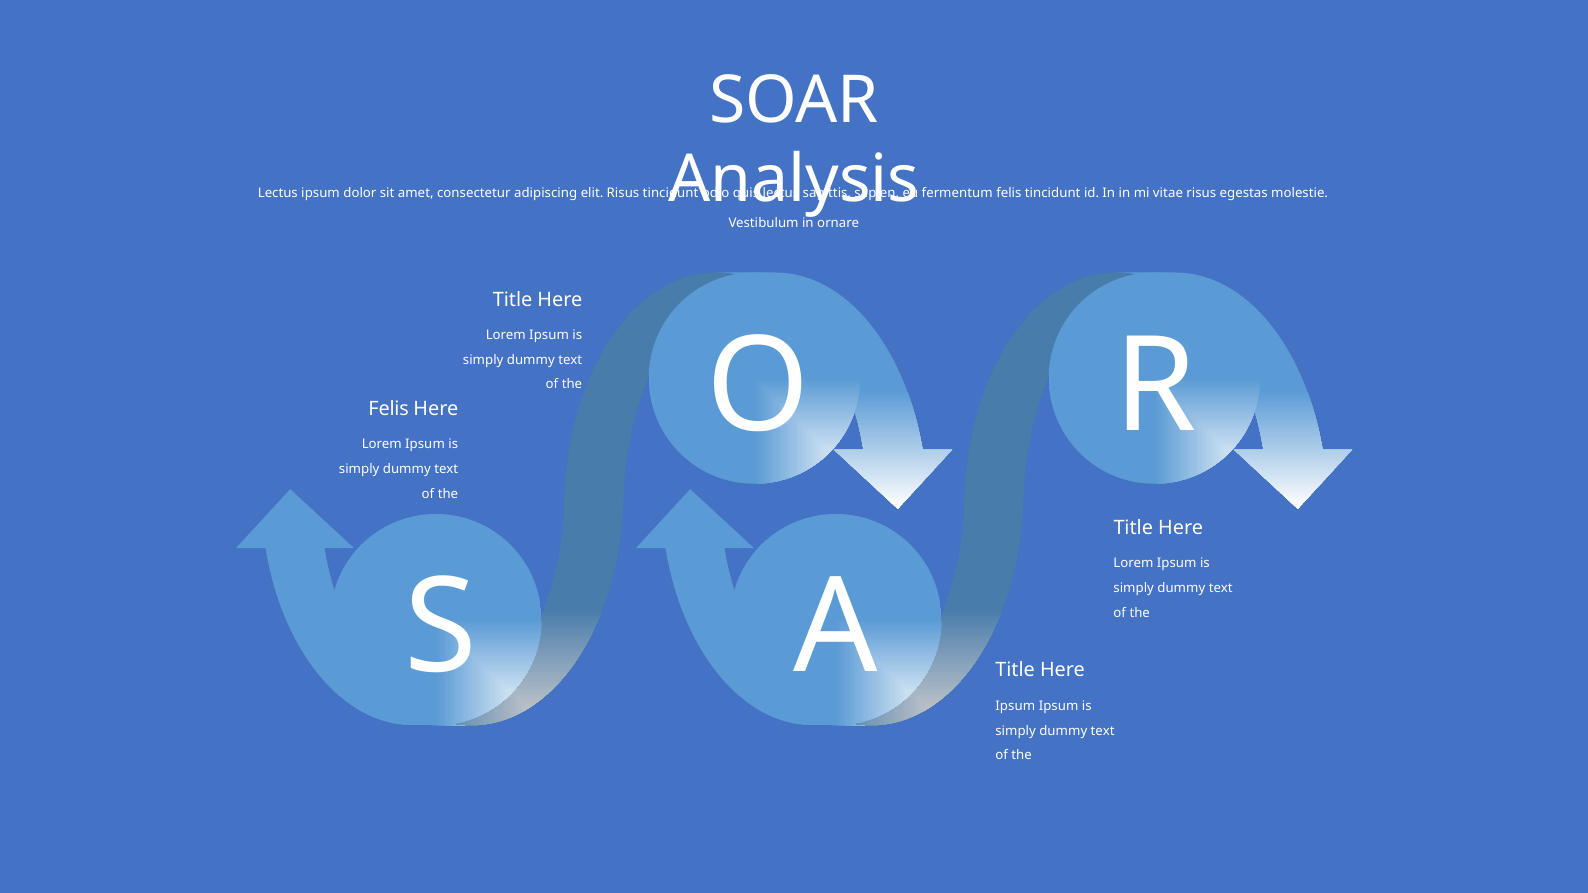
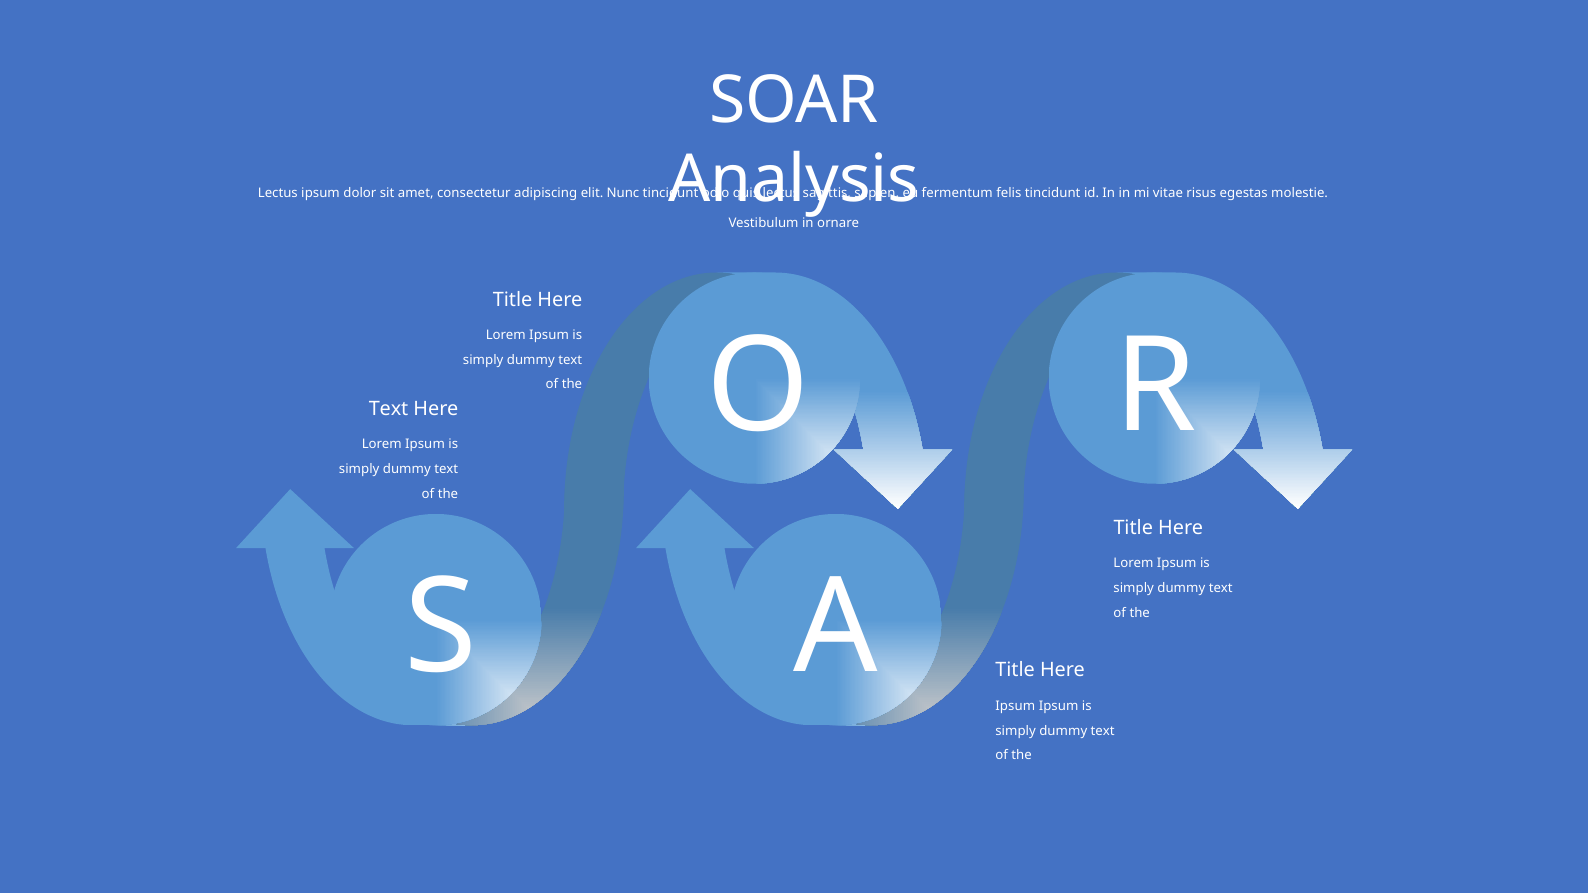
elit Risus: Risus -> Nunc (623, 194)
Felis: Felis -> Text (389, 409)
